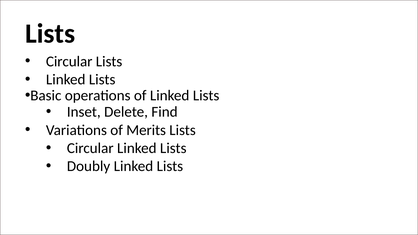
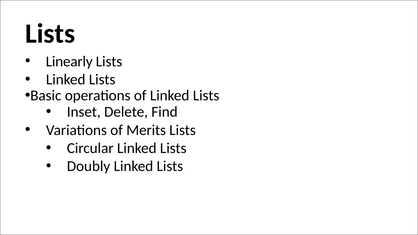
Circular: Circular -> Linearly (69, 61)
